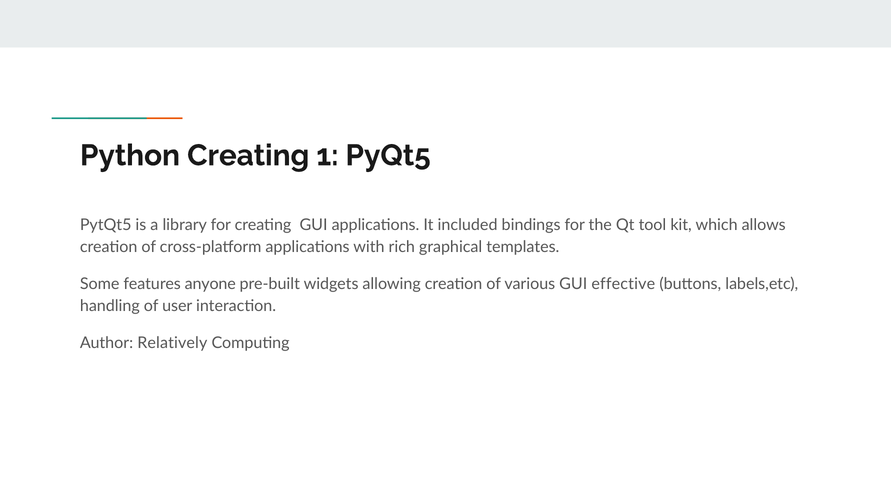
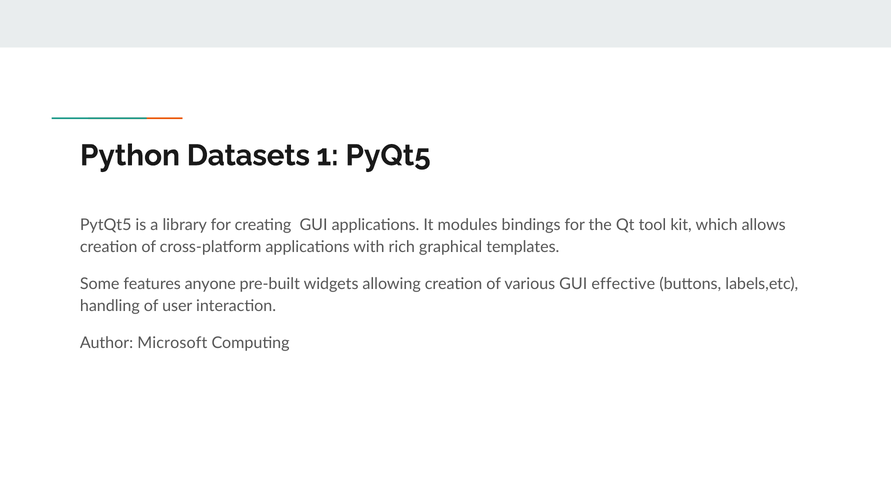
Python Creating: Creating -> Datasets (248, 156)
included: included -> modules (468, 225)
Relatively: Relatively -> Microsoft (172, 343)
